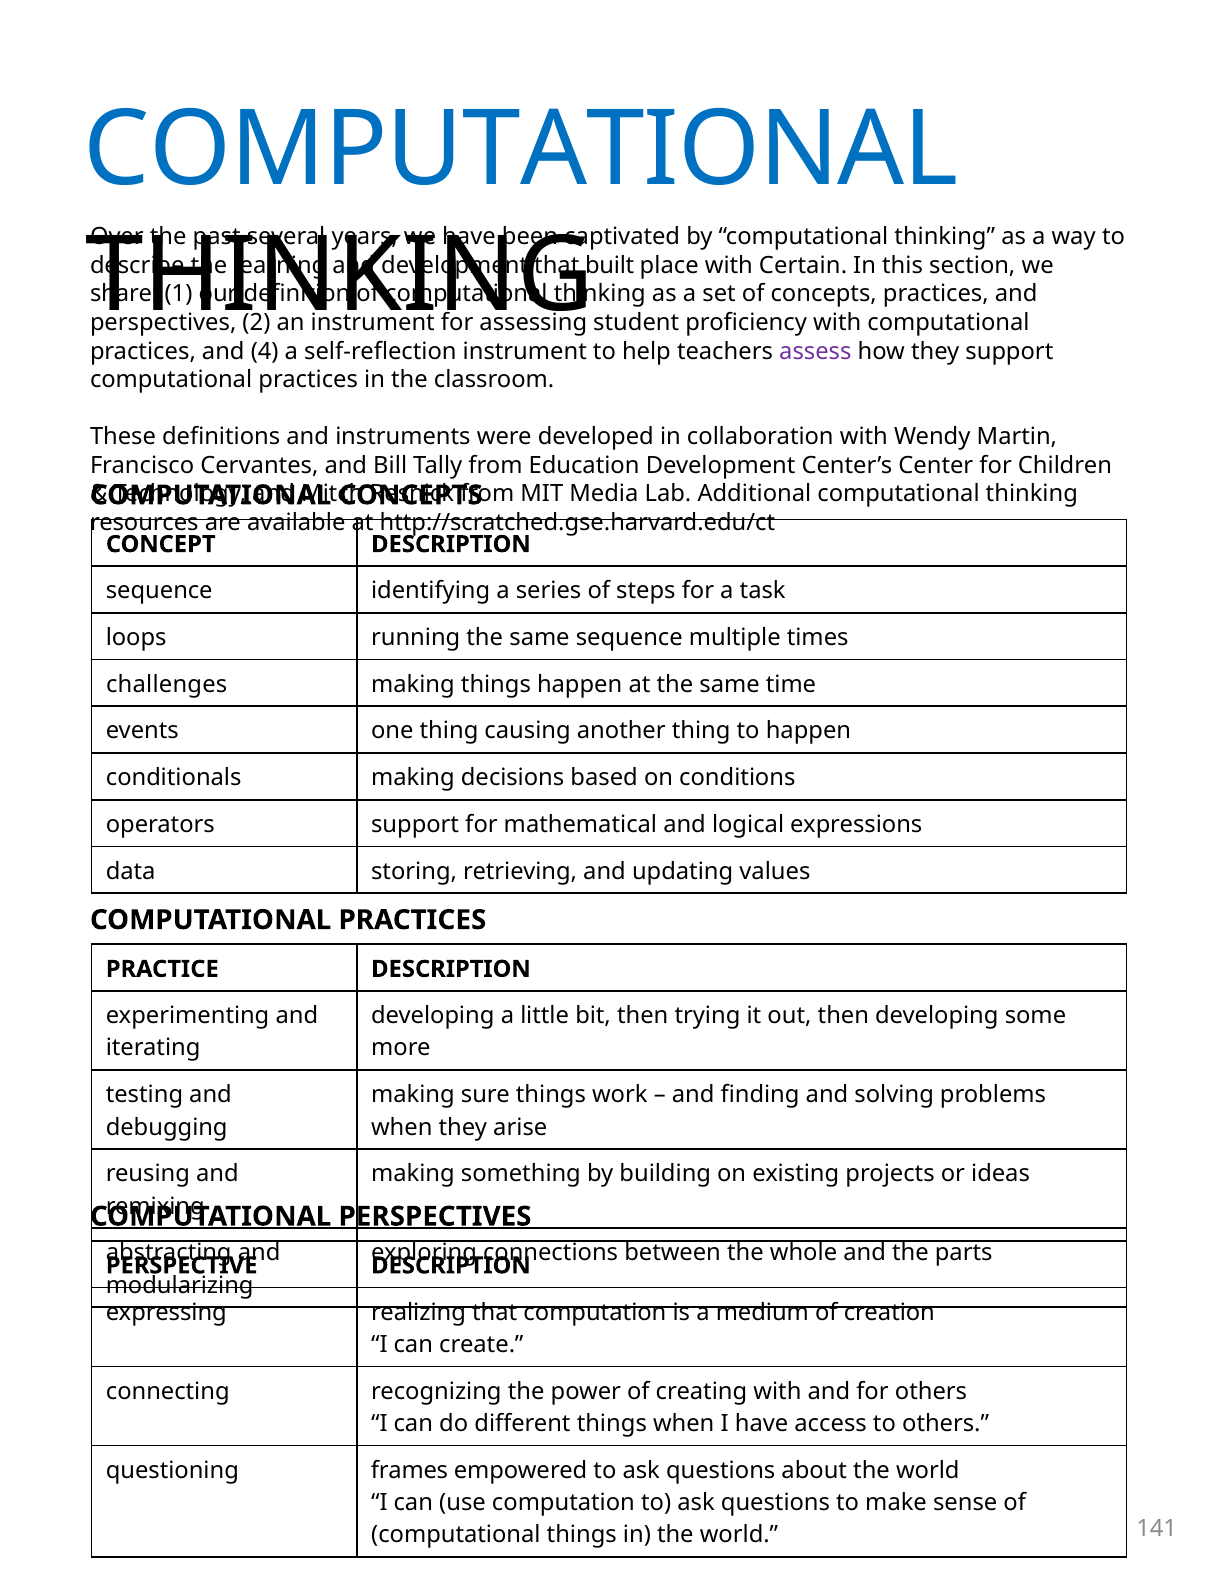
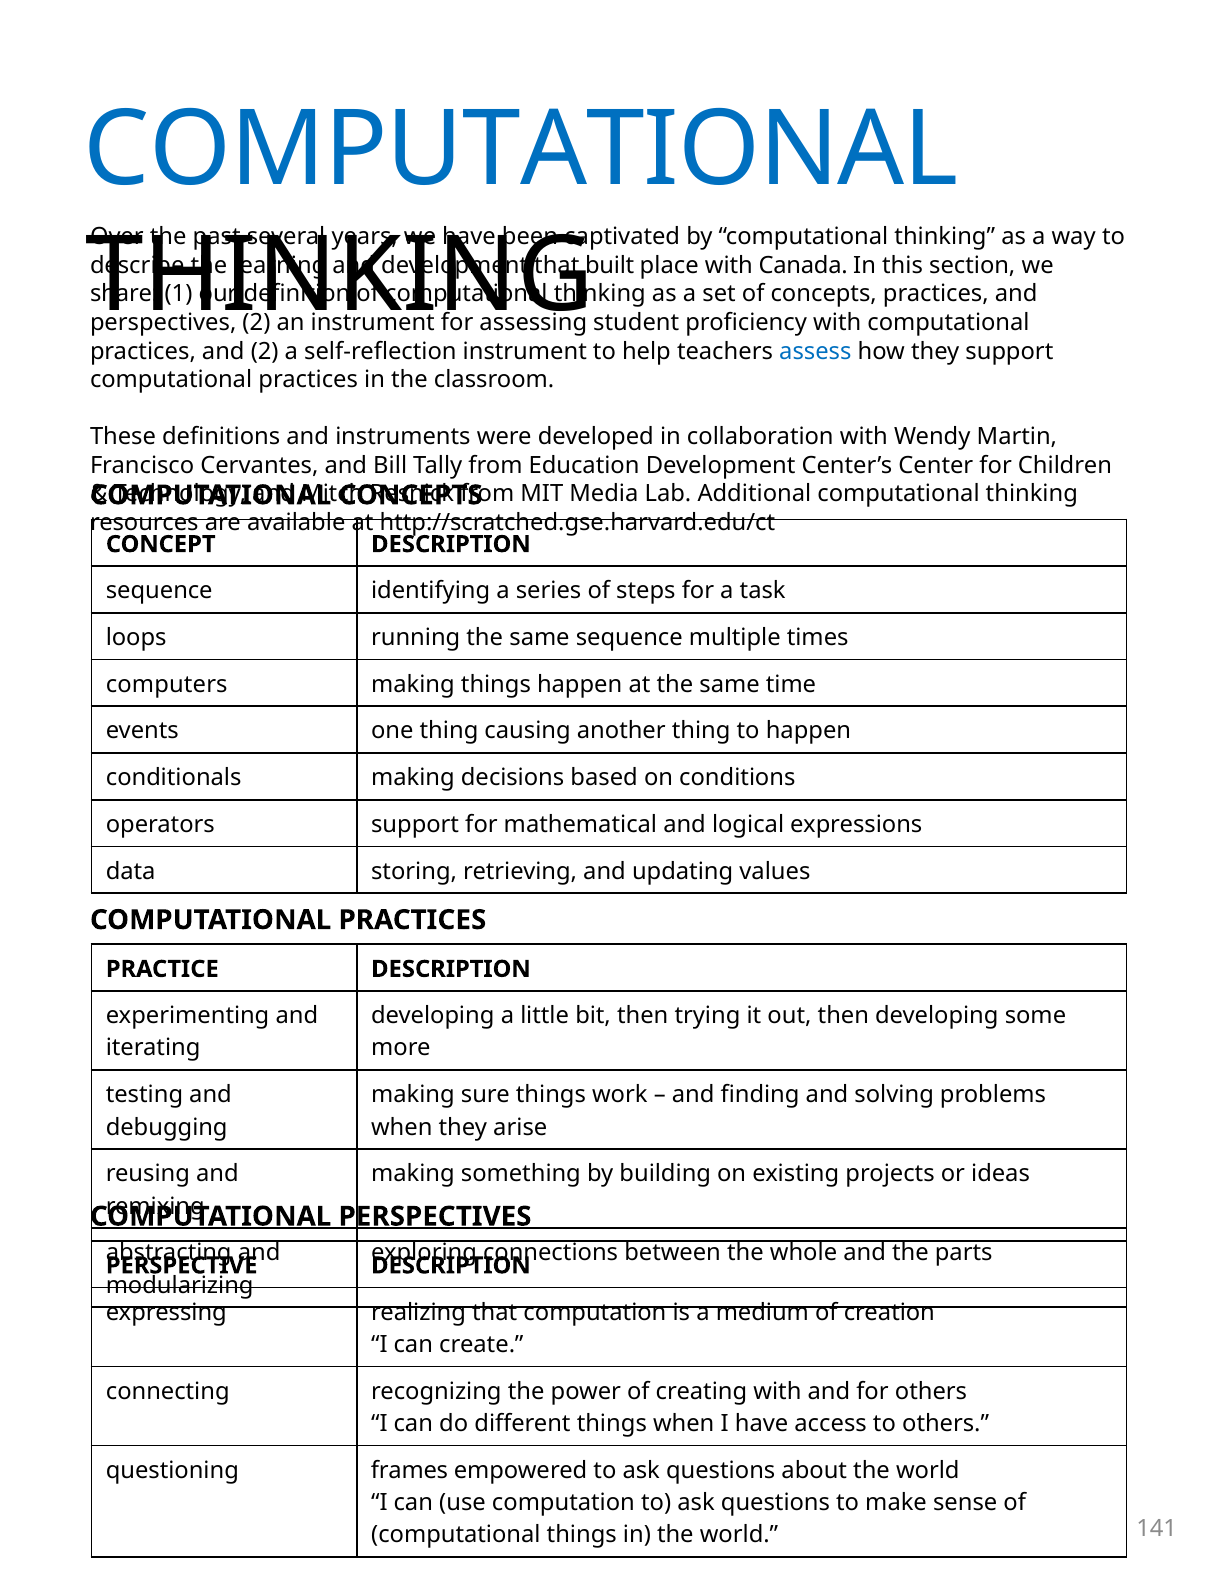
Certain: Certain -> Canada (803, 266)
and 4: 4 -> 2 (265, 351)
assess colour: purple -> blue (815, 351)
challenges: challenges -> computers (167, 684)
